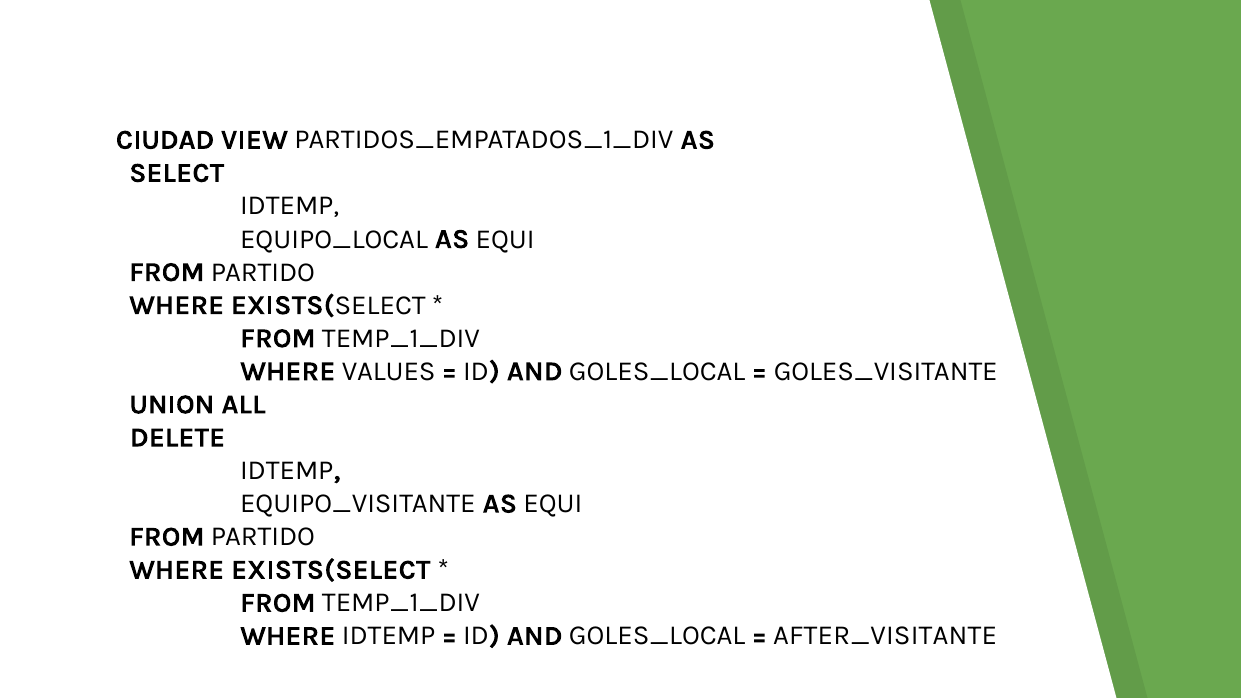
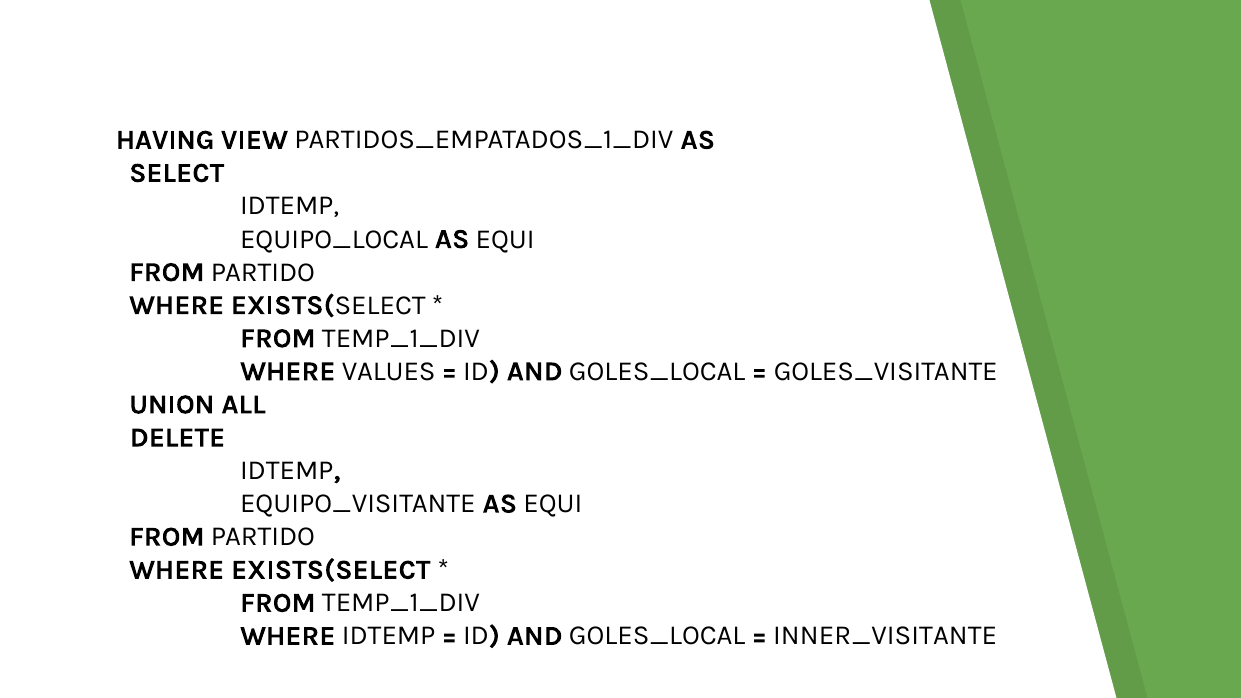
CIUDAD: CIUDAD -> HAVING (165, 140)
AFTER_VISITANTE: AFTER_VISITANTE -> INNER_VISITANTE (885, 636)
